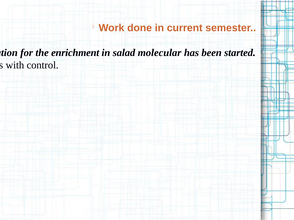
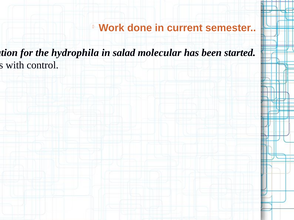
the enrichment: enrichment -> hydrophila (75, 53)
